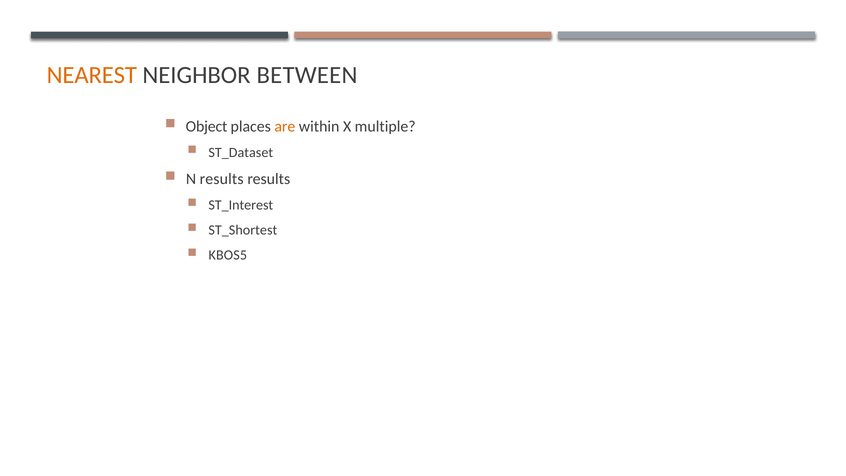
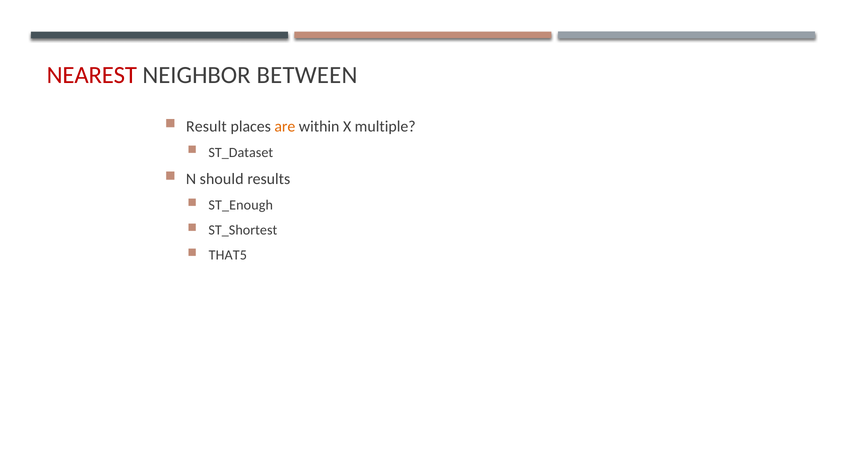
NEAREST colour: orange -> red (92, 75)
Object: Object -> Result (206, 126)
N results: results -> should (222, 179)
ST_Interest: ST_Interest -> ST_Enough (241, 205)
KBOS5: KBOS5 -> THAT5 (228, 255)
